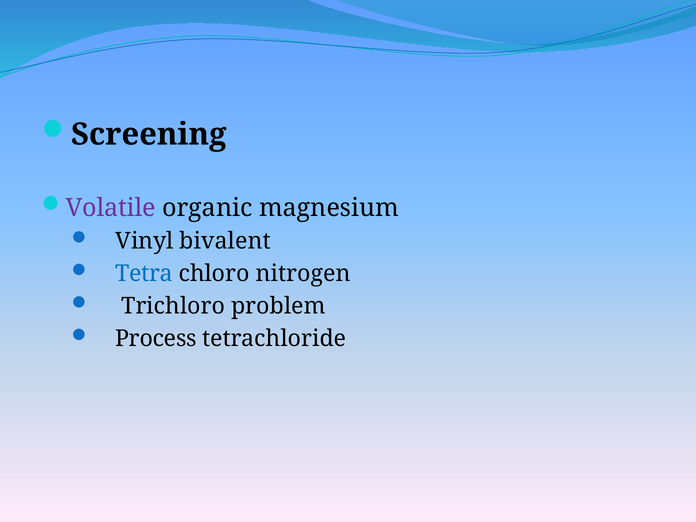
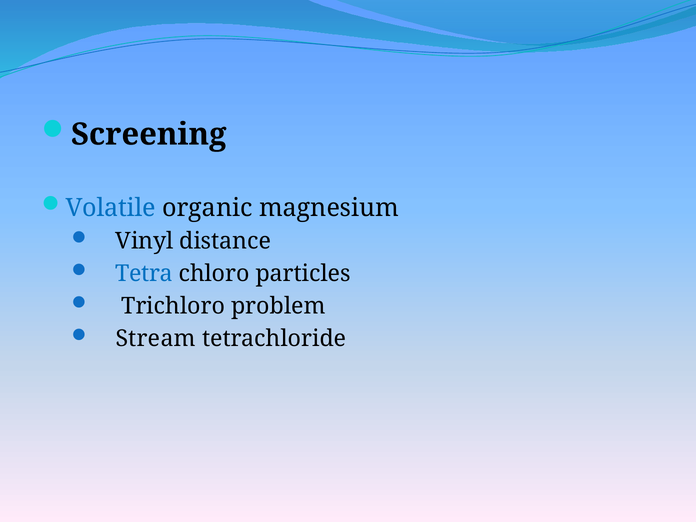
Volatile colour: purple -> blue (111, 208)
bivalent: bivalent -> distance (225, 241)
nitrogen: nitrogen -> particles (303, 274)
Process: Process -> Stream (156, 339)
